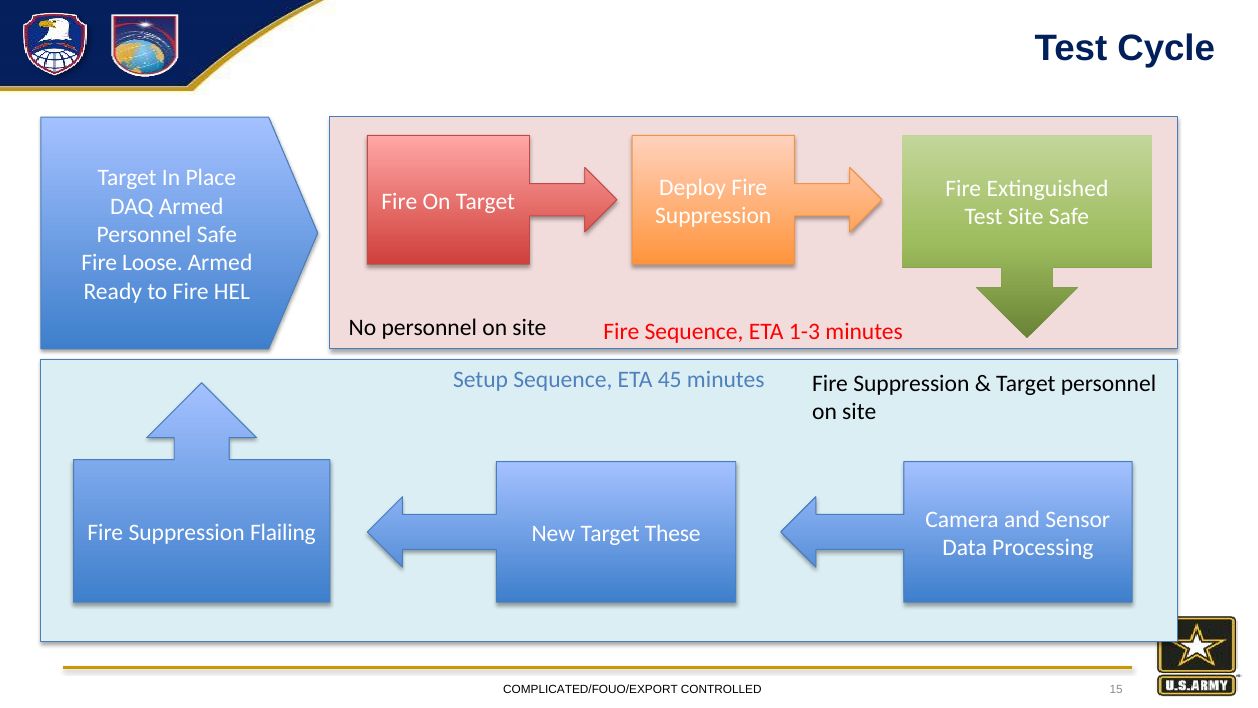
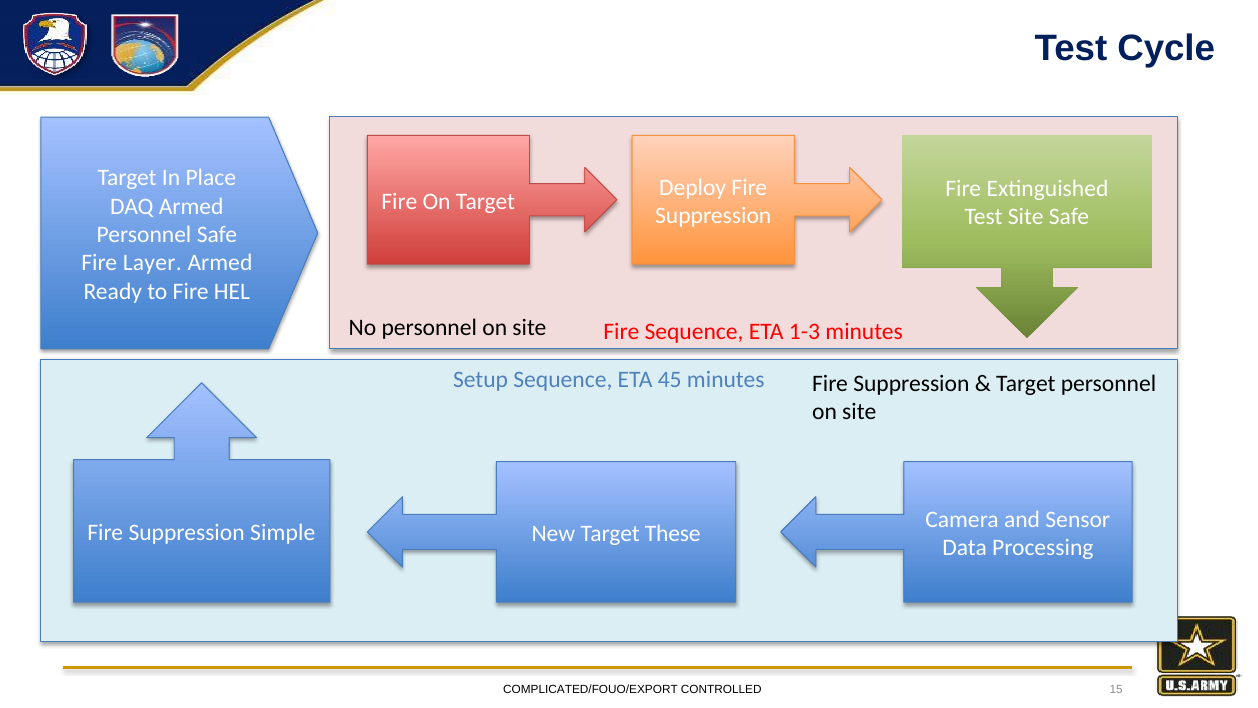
Loose: Loose -> Layer (152, 263)
Flailing: Flailing -> Simple (283, 532)
